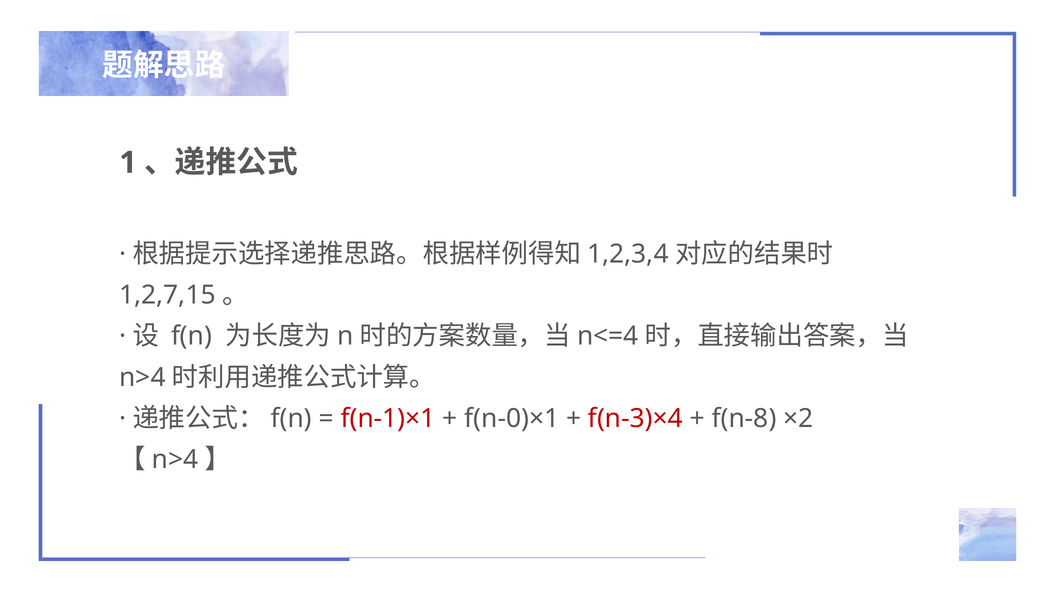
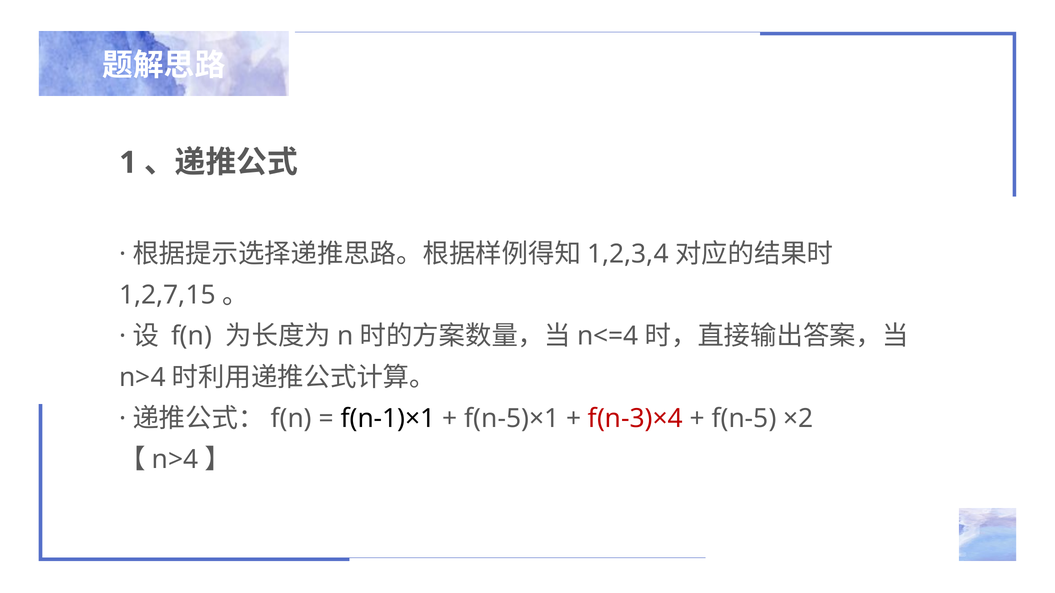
f(n-1)×1 colour: red -> black (388, 419)
f(n-0)×1: f(n-0)×1 -> f(n-5)×1 (512, 419)
f(n-8: f(n-8 -> f(n-5 (744, 419)
